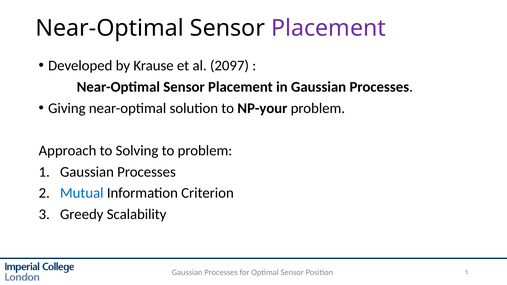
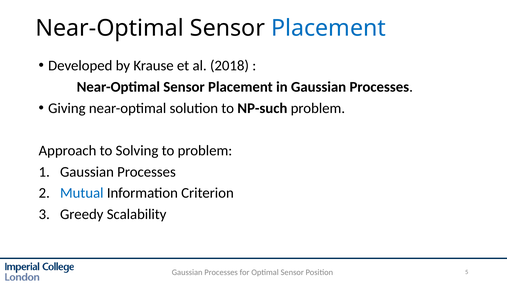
Placement colour: purple -> blue (328, 28)
2097: 2097 -> 2018 (229, 66)
NP-your: NP-your -> NP-such (262, 108)
